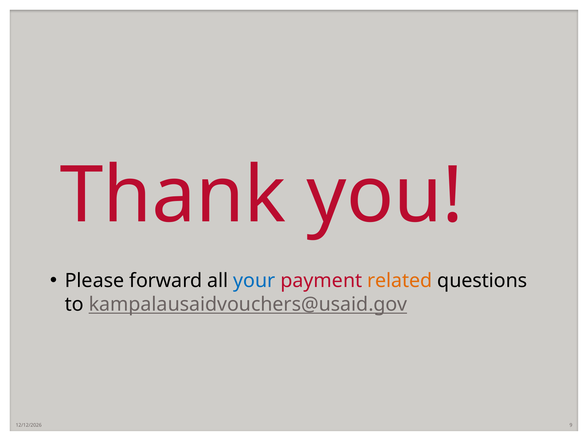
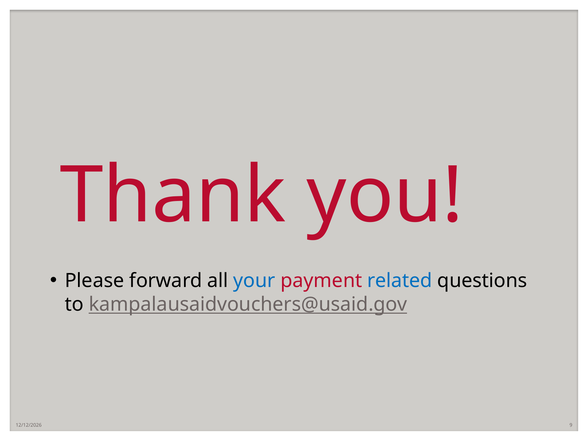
related colour: orange -> blue (400, 281)
